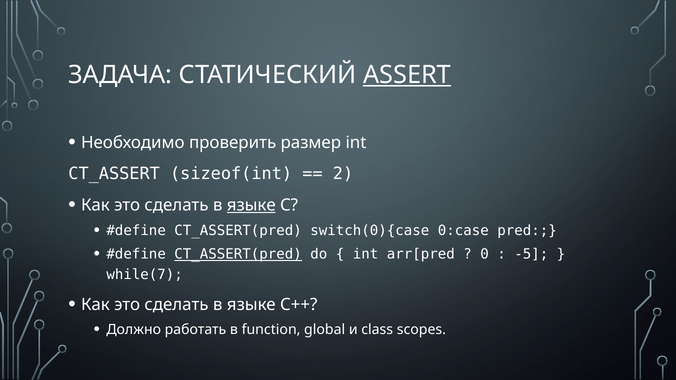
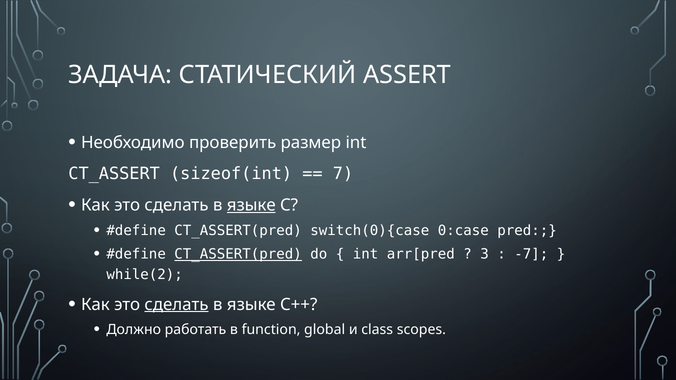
ASSERT underline: present -> none (407, 75)
2: 2 -> 7 (343, 174)
0: 0 -> 3 (485, 254)
-5: -5 -> -7 (531, 254)
while(7: while(7 -> while(2 (145, 275)
сделать underline: none -> present (177, 305)
